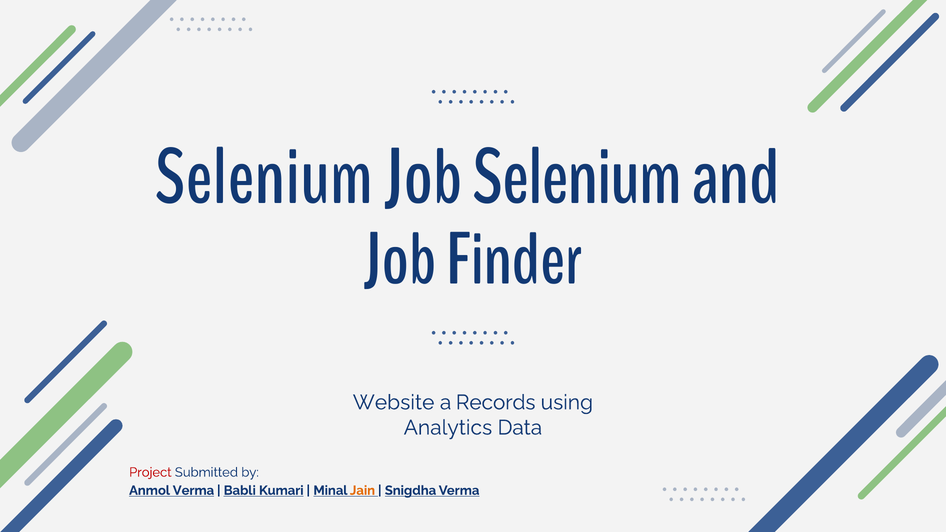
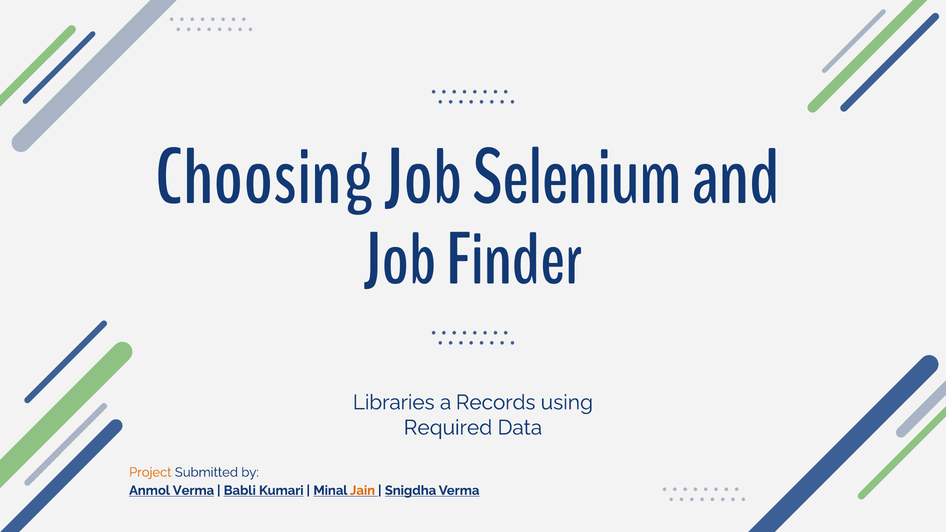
Selenium: Selenium -> Choosing (264, 177)
Website: Website -> Libraries (394, 403)
Analytics: Analytics -> Required (448, 428)
Project colour: red -> orange (150, 472)
